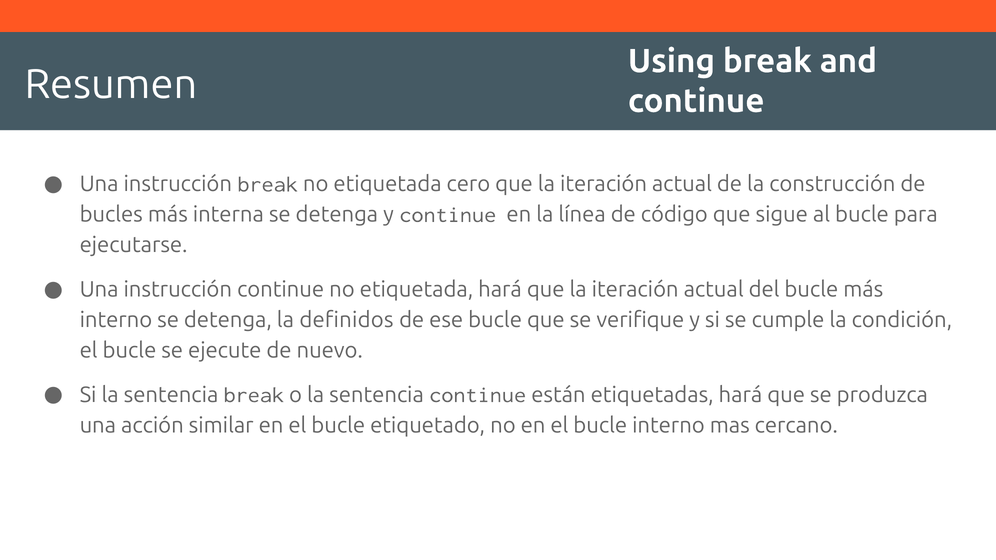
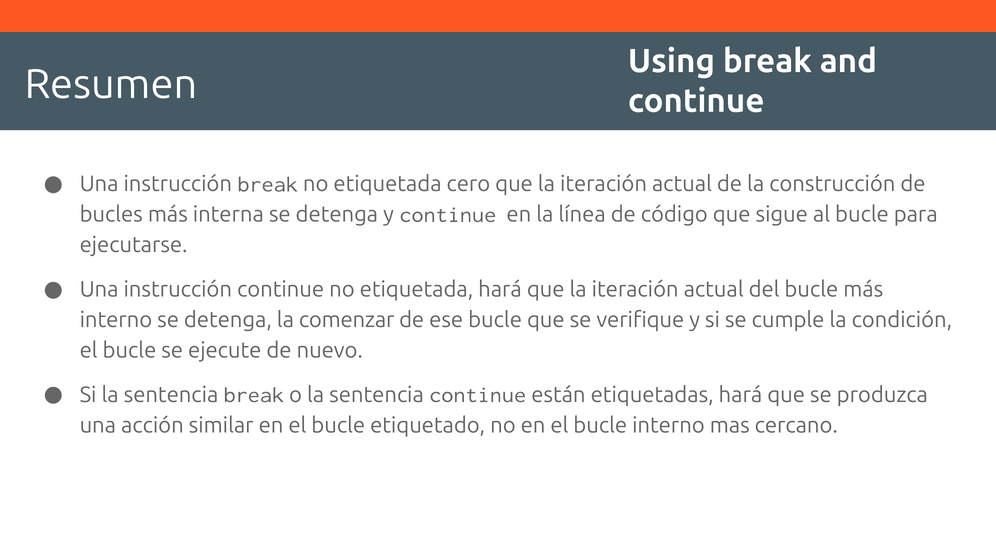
definidos: definidos -> comenzar (347, 320)
